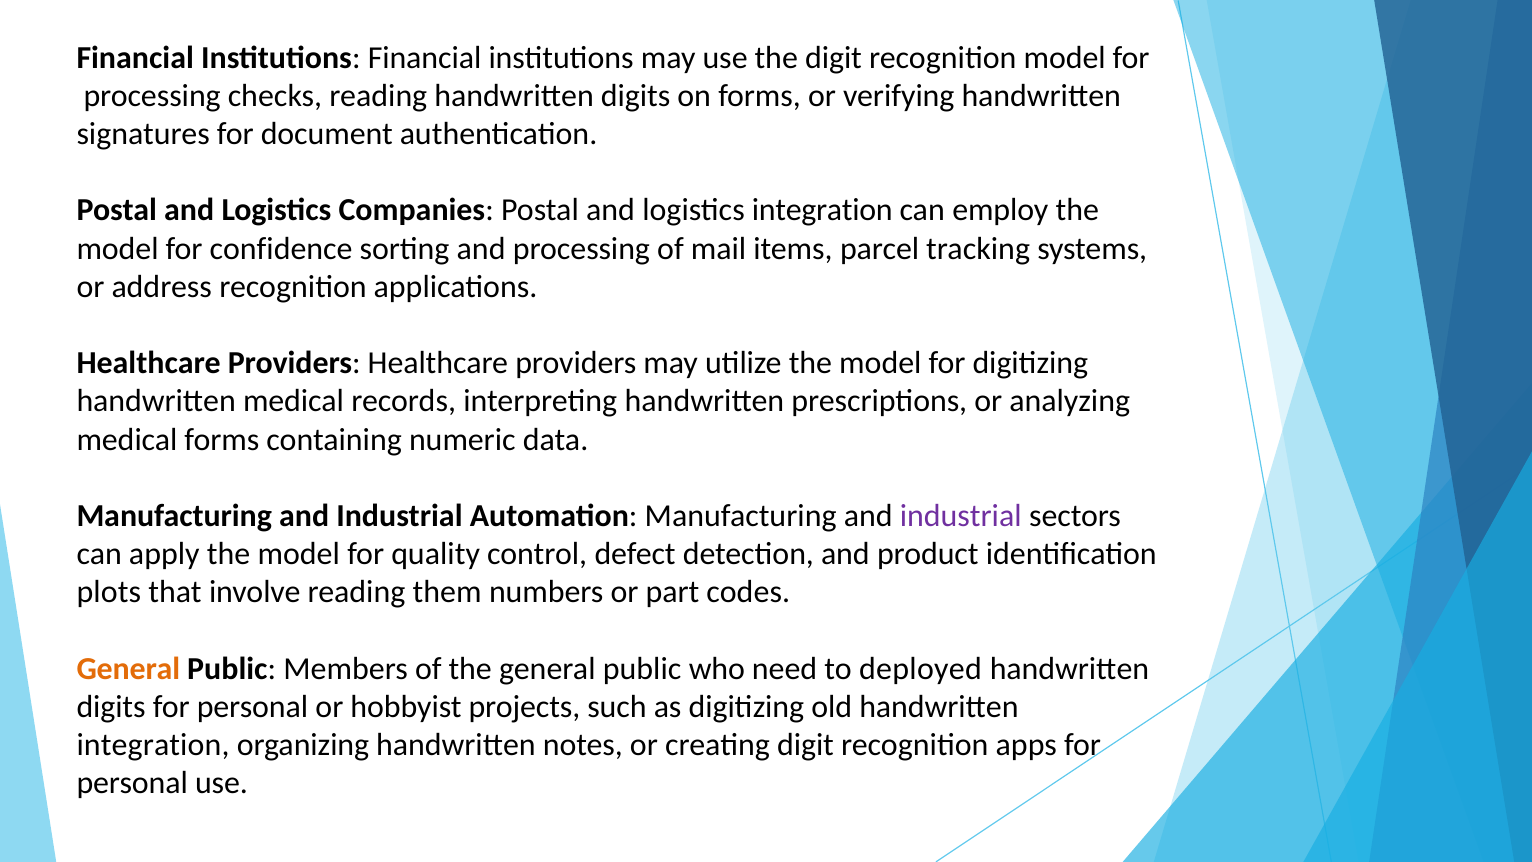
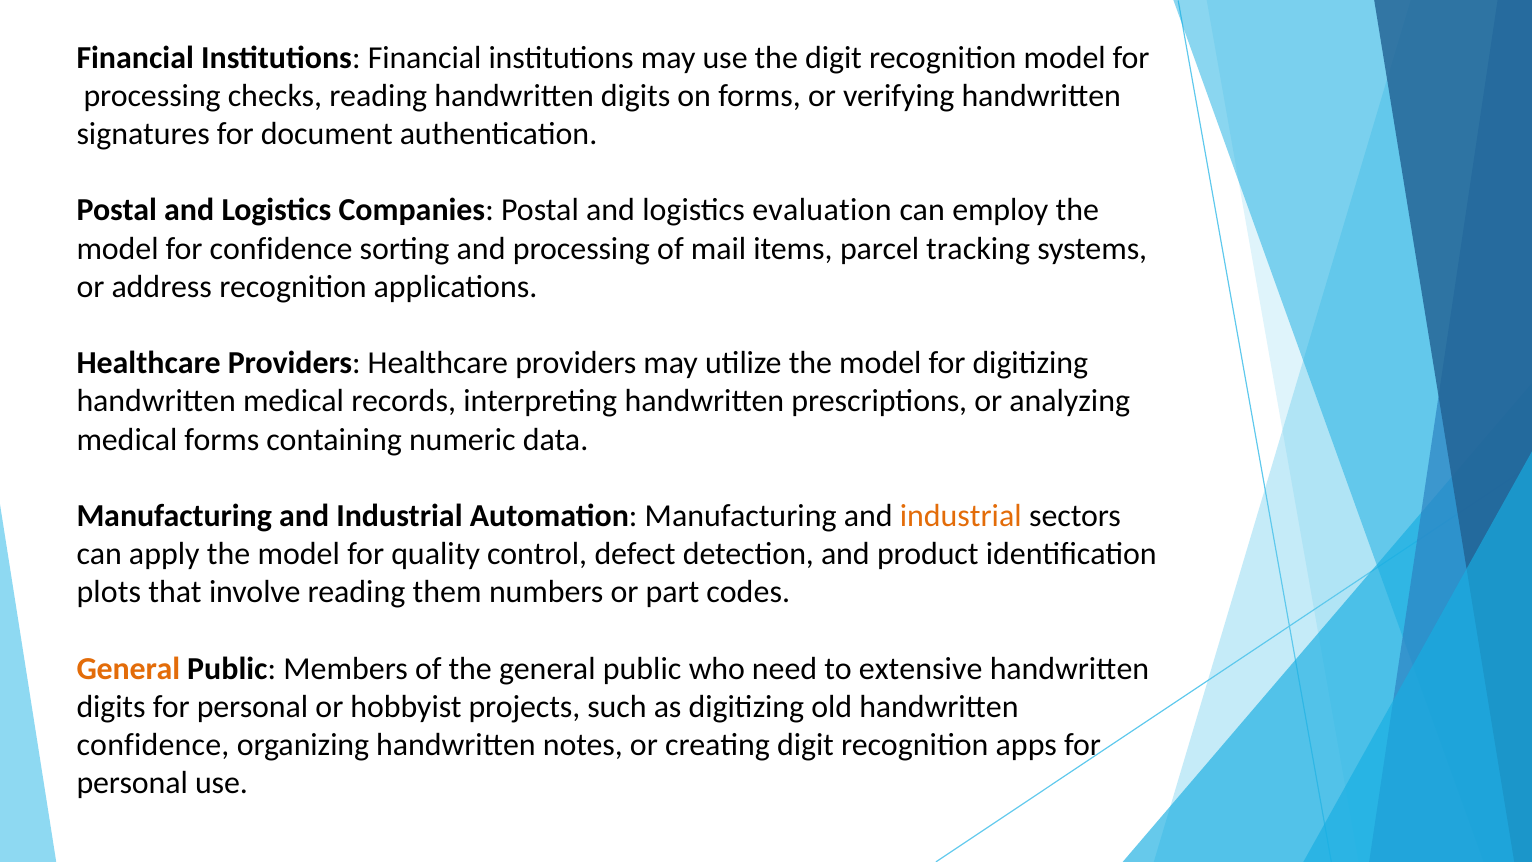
logistics integration: integration -> evaluation (822, 210)
industrial colour: purple -> orange (961, 516)
deployed: deployed -> extensive (921, 668)
integration: integration -> confidence (153, 745)
